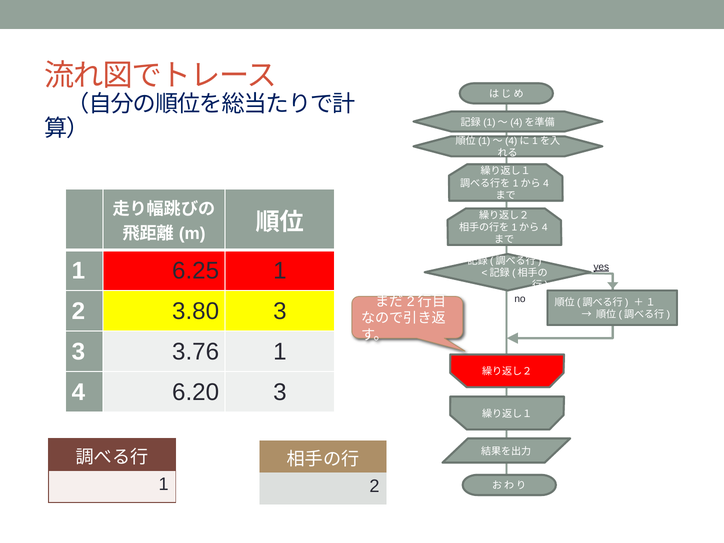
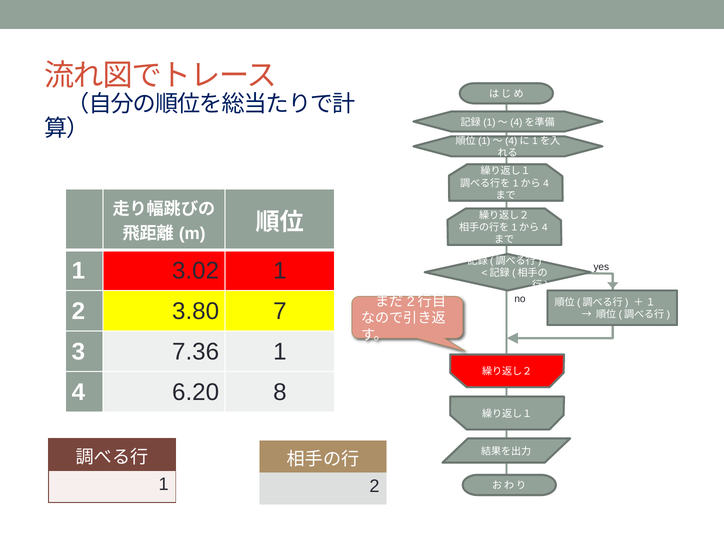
6.25: 6.25 -> 3.02 (196, 271)
yes underline: present -> none (601, 267)
3.80 3: 3 -> 7 (280, 311)
3.76: 3.76 -> 7.36 (196, 352)
6.20 3: 3 -> 8 (280, 392)
